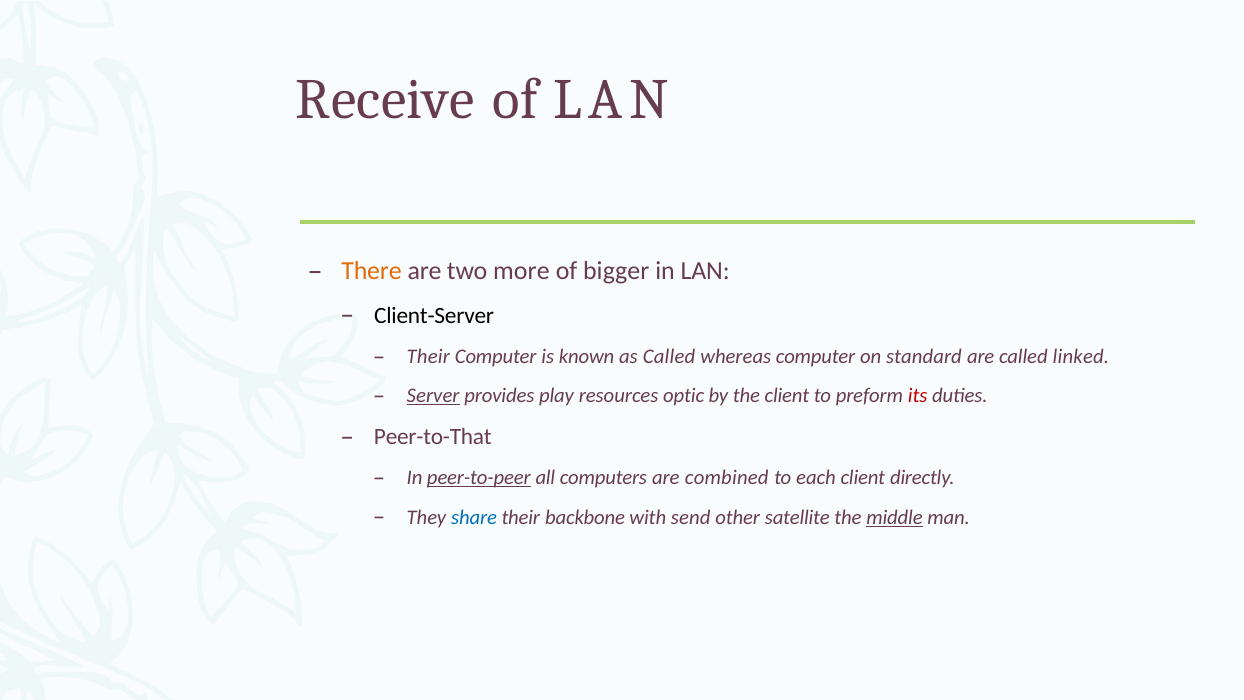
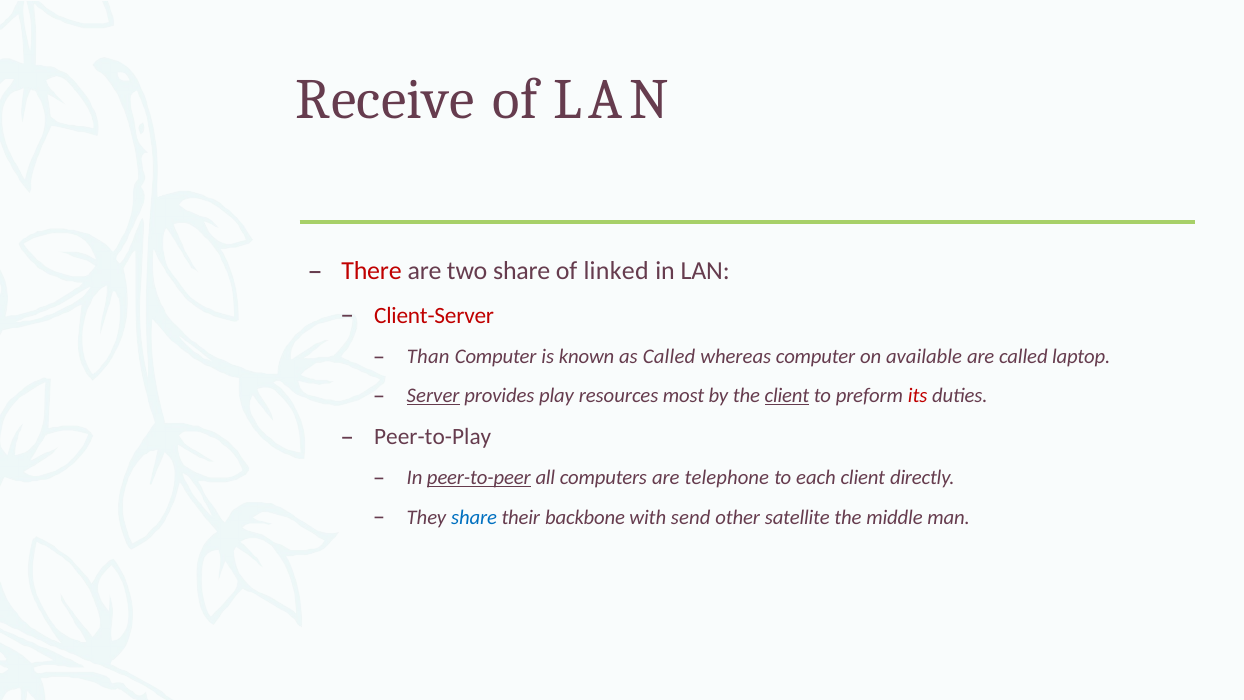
There colour: orange -> red (372, 271)
two more: more -> share (522, 271)
bigger: bigger -> linked (616, 271)
Client-Server colour: black -> red (434, 315)
Their: Their -> Than (428, 357)
standard: standard -> available (924, 357)
linked: linked -> laptop (1081, 357)
optic: optic -> most (684, 396)
client underline: none -> present (787, 396)
Peer-to-That: Peer-to-That -> Peer-to-Play (433, 437)
combined: combined -> telephone (727, 478)
middle underline: present -> none (894, 517)
